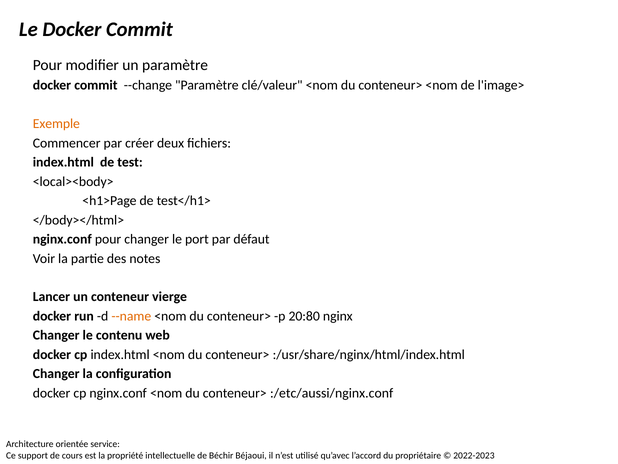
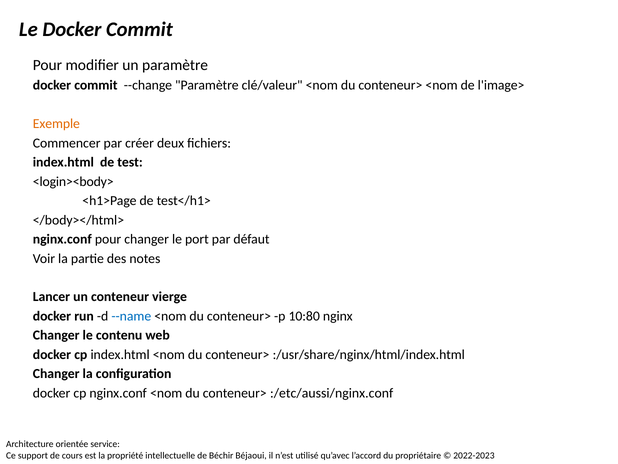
<local><body>: <local><body> -> <login><body> (73, 181)
--name colour: orange -> blue (131, 316)
20:80: 20:80 -> 10:80 (304, 316)
